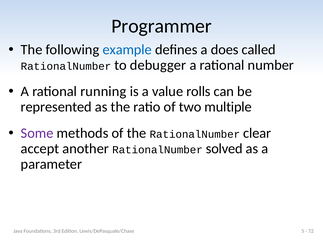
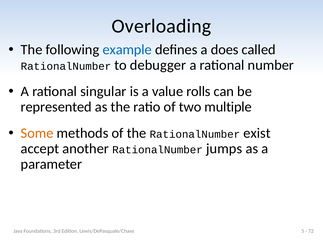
Programmer: Programmer -> Overloading (161, 26)
running: running -> singular (103, 91)
Some colour: purple -> orange (37, 133)
clear: clear -> exist (257, 133)
solved: solved -> jumps (224, 149)
